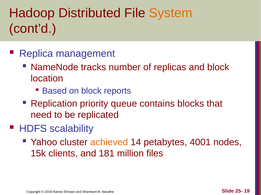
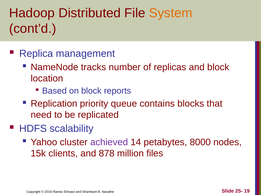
achieved colour: orange -> purple (109, 143)
4001: 4001 -> 8000 (200, 143)
181: 181 -> 878 (107, 154)
